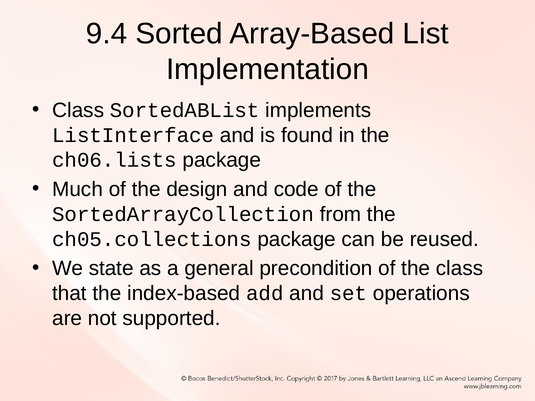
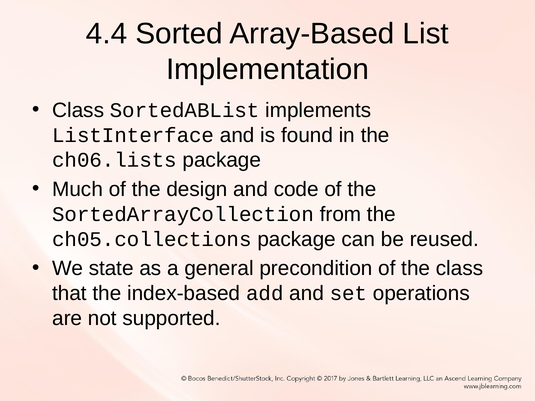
9.4: 9.4 -> 4.4 (107, 34)
